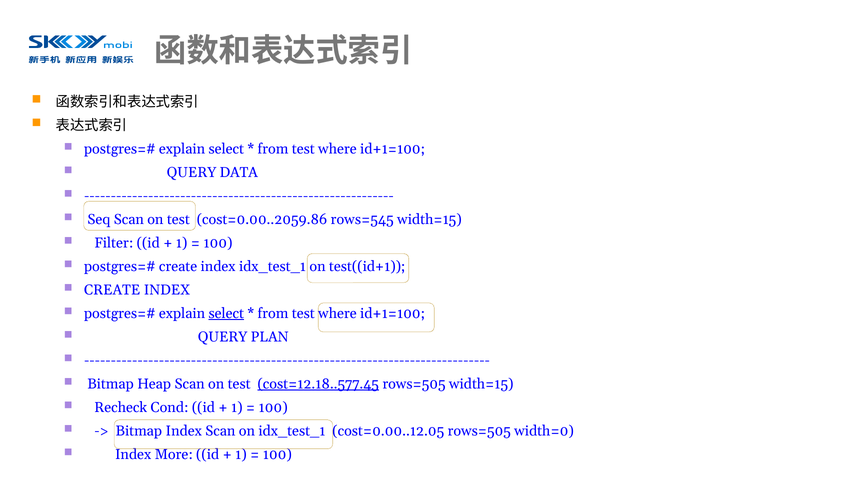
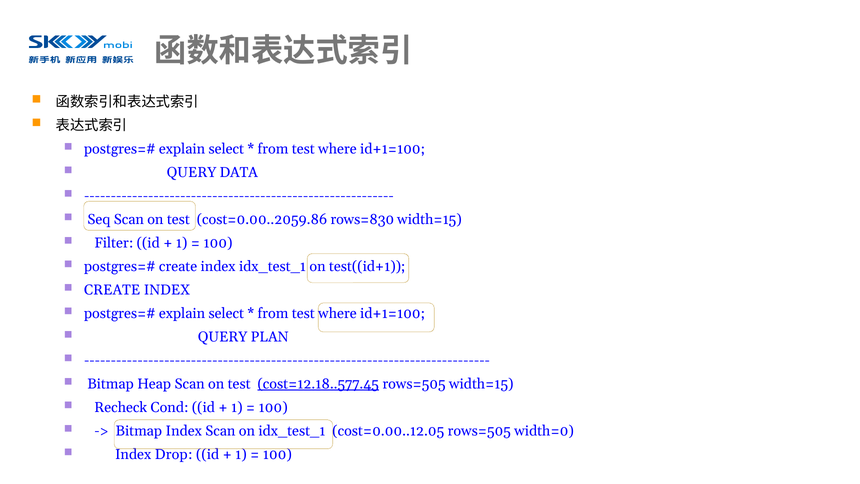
rows=545: rows=545 -> rows=830 (362, 219)
select underline: present -> none (226, 313)
More: More -> Drop (174, 454)
